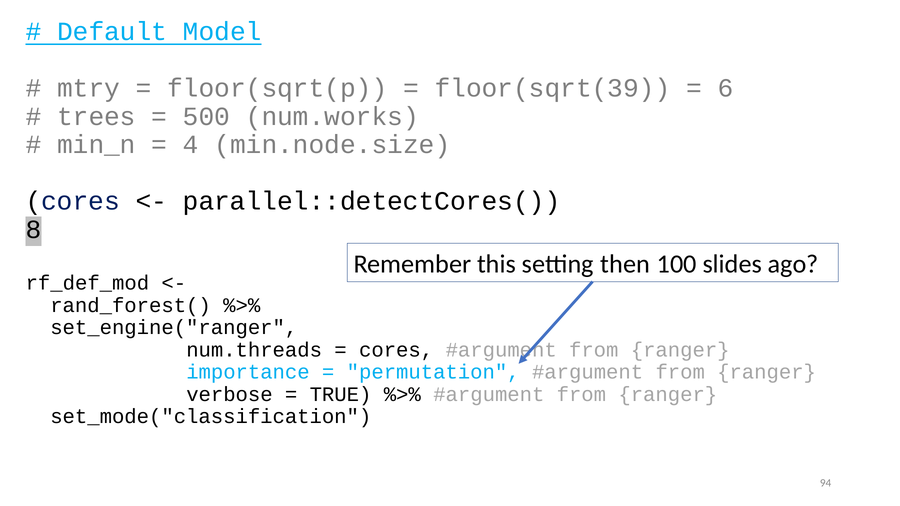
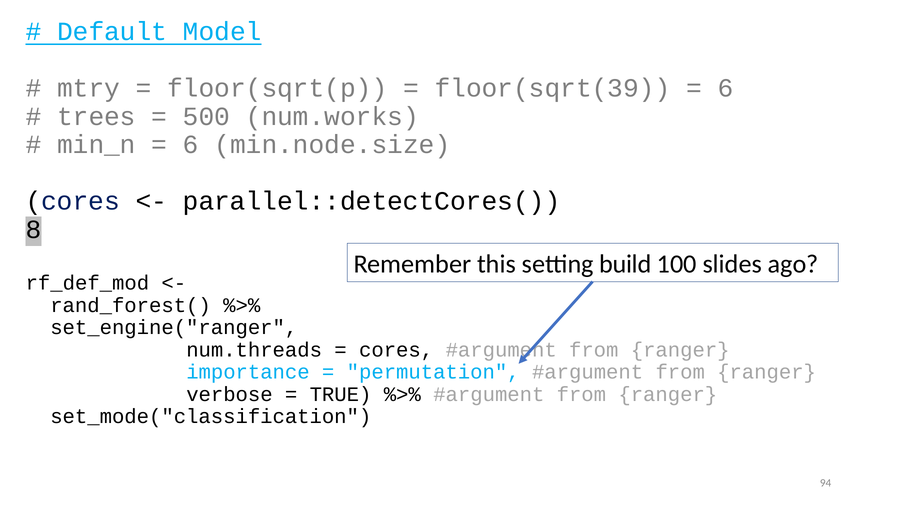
4: 4 -> 6 (191, 145)
then: then -> build (625, 264)
